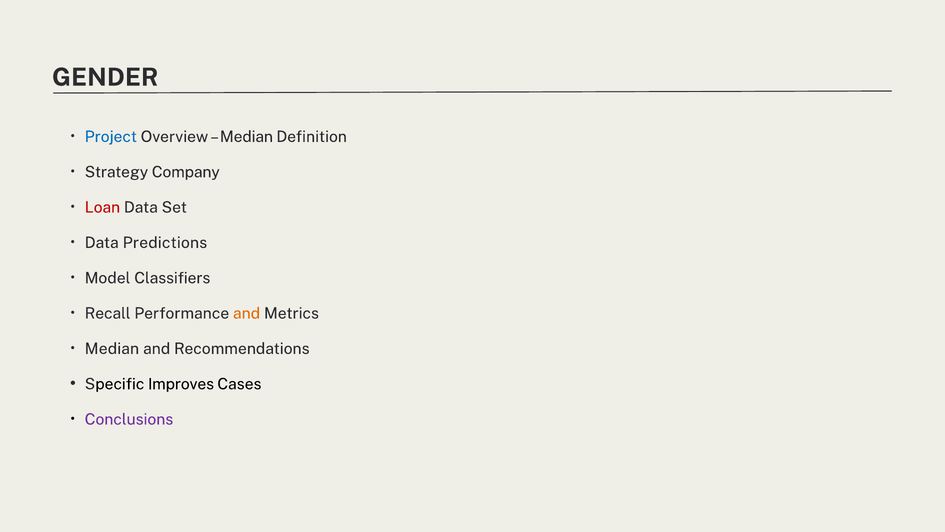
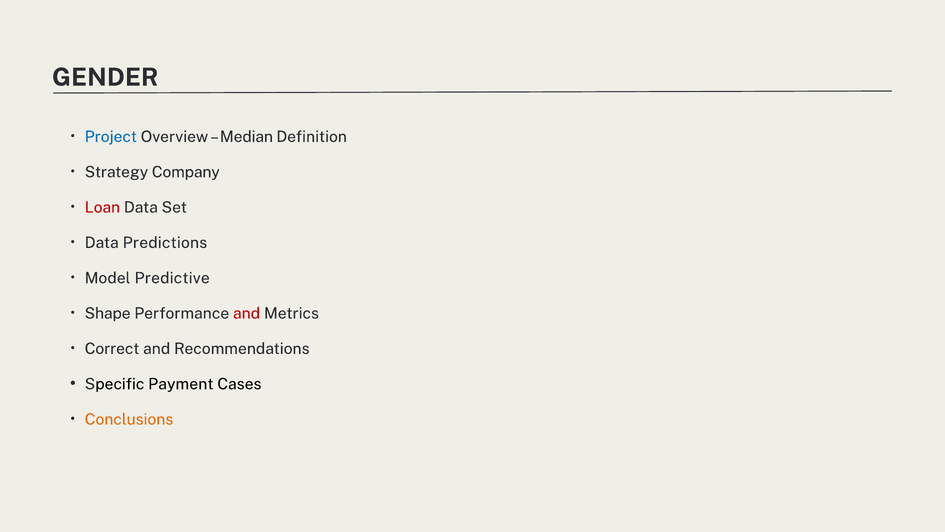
Classifiers: Classifiers -> Predictive (172, 278)
Recall: Recall -> Shape (108, 313)
and colour: orange -> red (246, 313)
Median: Median -> Correct (112, 348)
Improves: Improves -> Payment (181, 384)
Conclusions colour: purple -> orange (129, 419)
